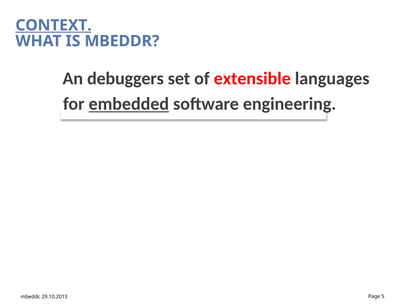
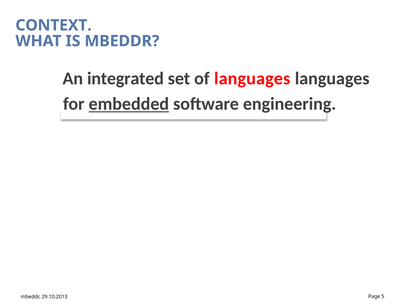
CONTEXT underline: present -> none (54, 25)
debuggers: debuggers -> integrated (125, 78)
of extensible: extensible -> languages (252, 78)
